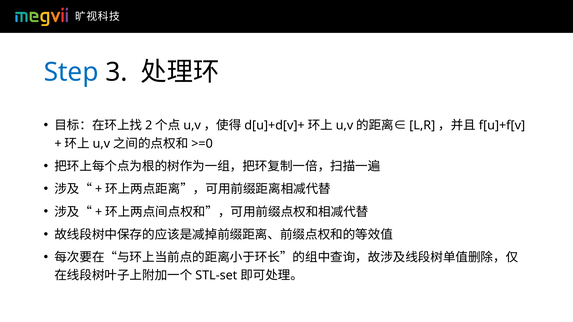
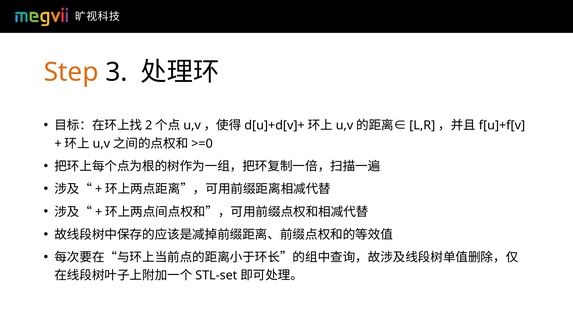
Step colour: blue -> orange (71, 72)
